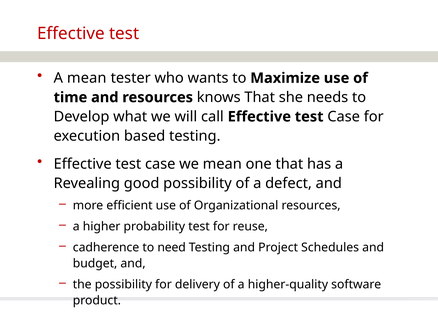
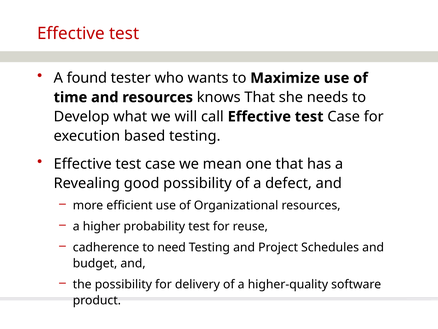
A mean: mean -> found (87, 78)
